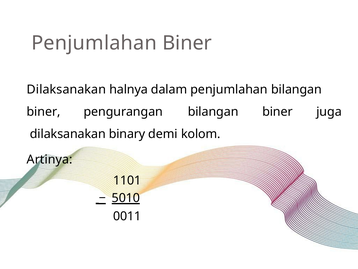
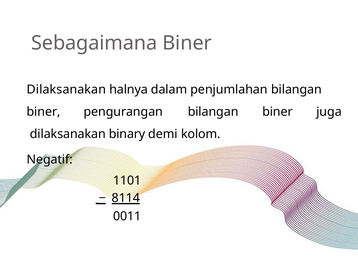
Penjumlahan: Penjumlahan -> Sebagaimana (94, 43)
Artinya: Artinya -> Negatif (50, 159)
5010: 5010 -> 8114 (126, 198)
